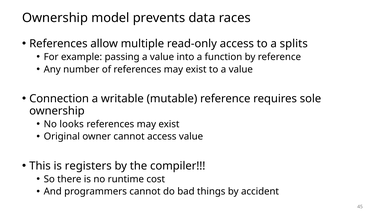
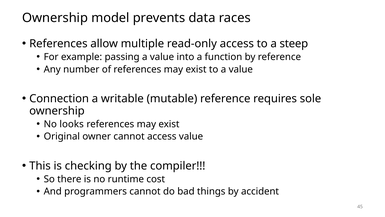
splits: splits -> steep (294, 44)
registers: registers -> checking (88, 166)
